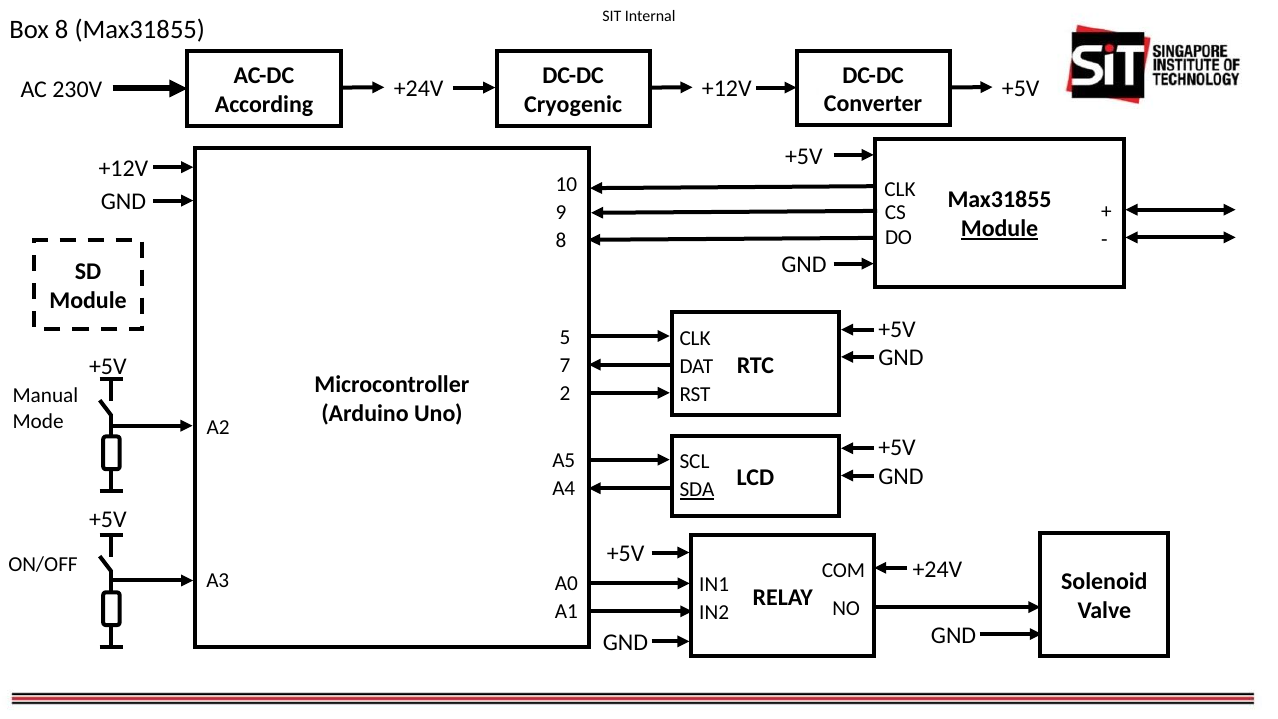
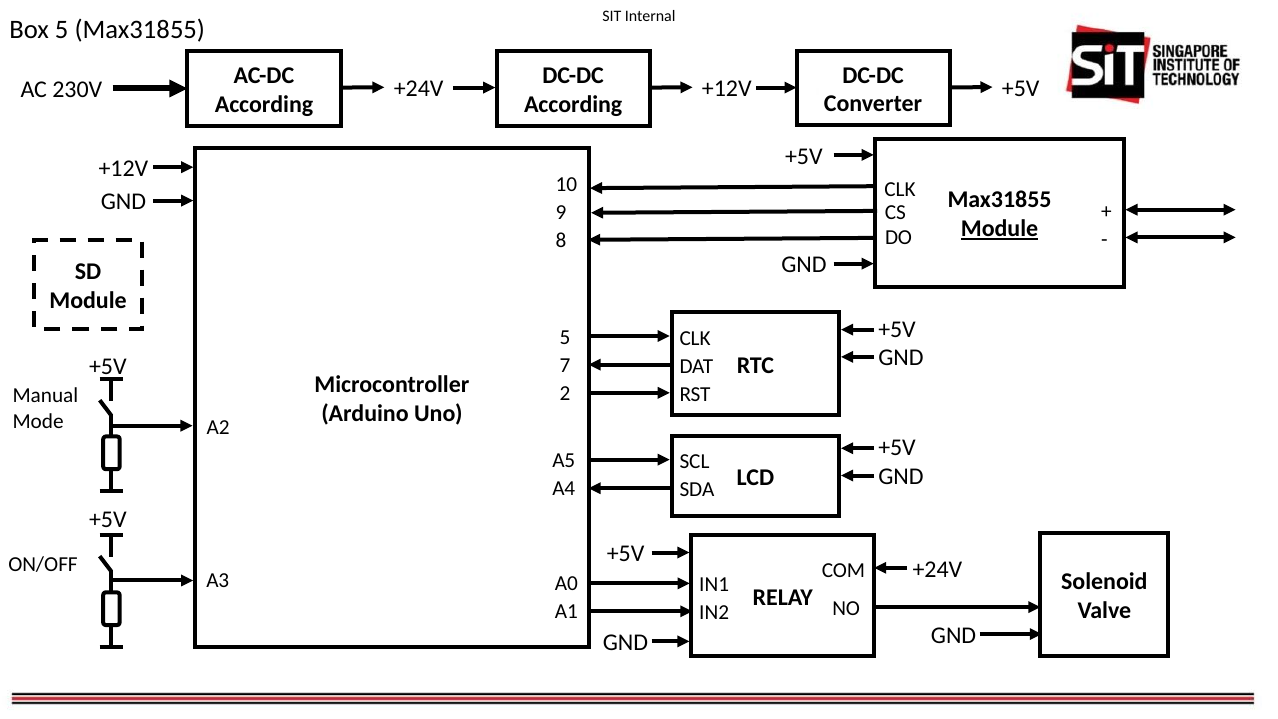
Box 8: 8 -> 5 (62, 30)
Cryogenic: Cryogenic -> According (573, 104)
SDA underline: present -> none (697, 490)
